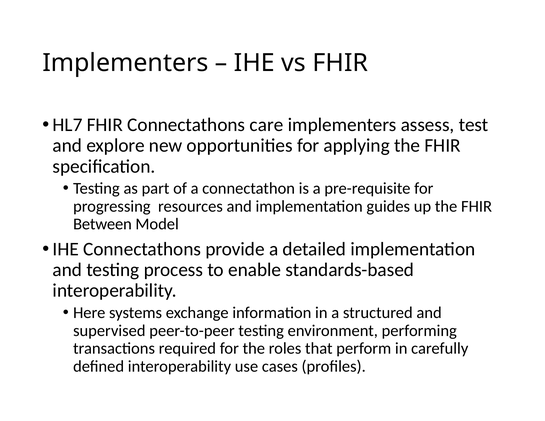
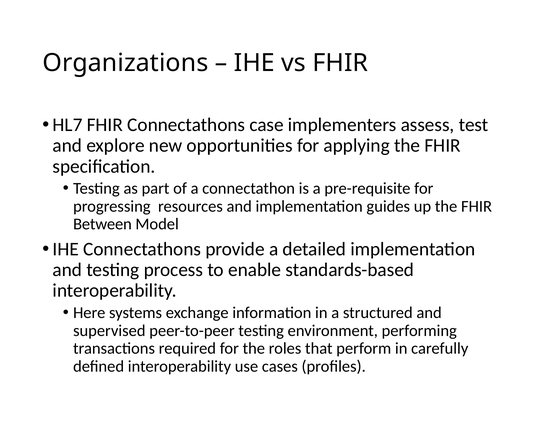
Implementers: Implementers -> Organizations (125, 63)
care: care -> case (267, 125)
